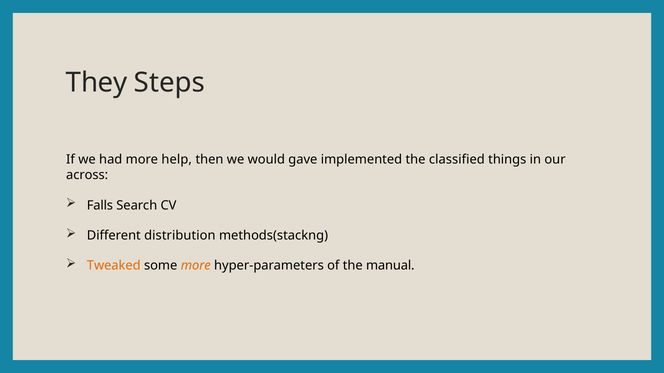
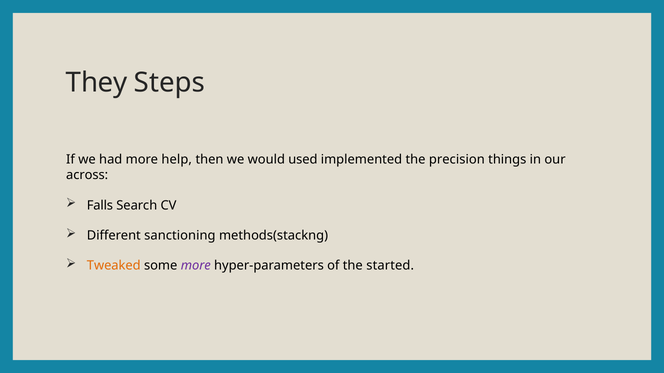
gave: gave -> used (303, 160)
classified: classified -> precision (457, 160)
distribution: distribution -> sanctioning (180, 236)
more colour: orange -> purple (196, 266)
manual: manual -> started (390, 266)
